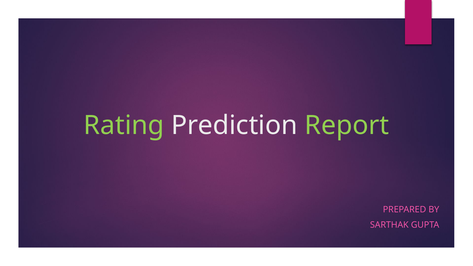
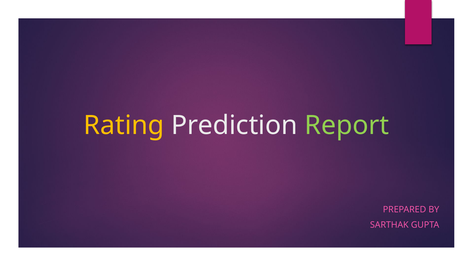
Rating colour: light green -> yellow (124, 125)
